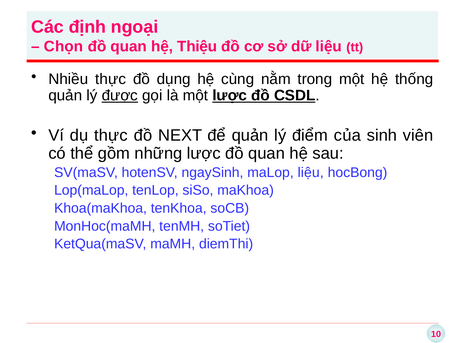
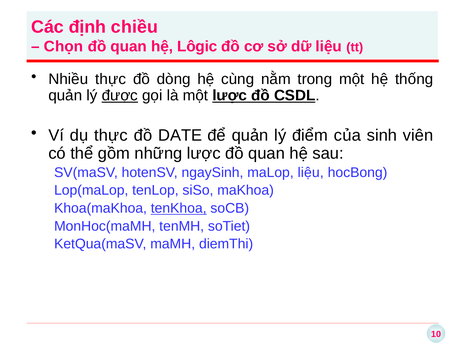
ngoại: ngoại -> chiều (135, 27)
Thiệu: Thiệu -> Lôgic (197, 47)
dụng: dụng -> dòng (174, 79)
NEXT: NEXT -> DATE (180, 135)
tenKhoa underline: none -> present (179, 208)
